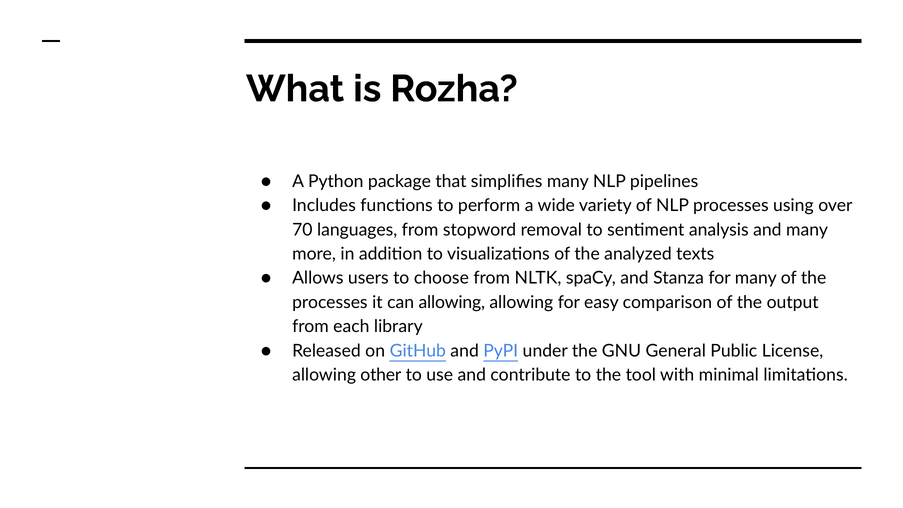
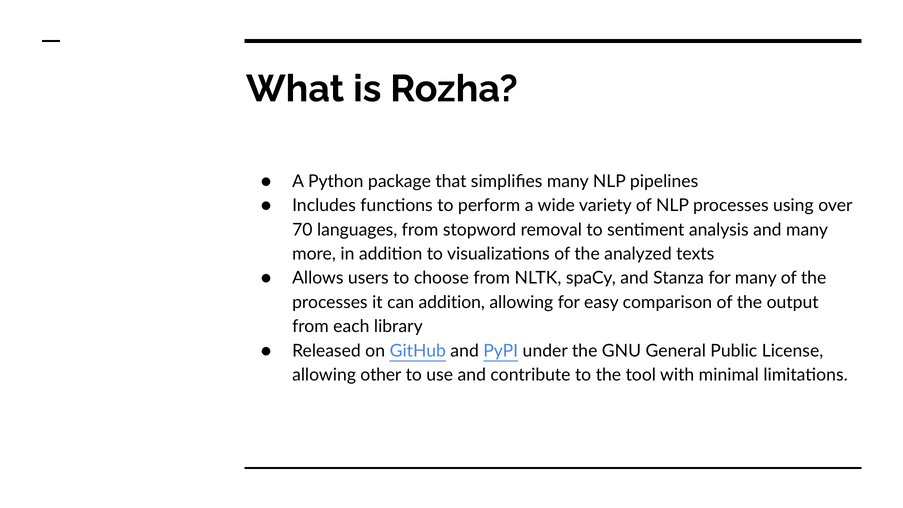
can allowing: allowing -> addition (452, 302)
